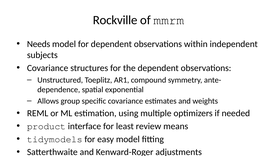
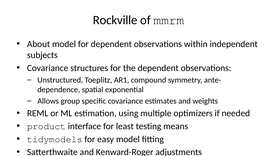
Needs: Needs -> About (39, 44)
review: review -> testing (149, 126)
